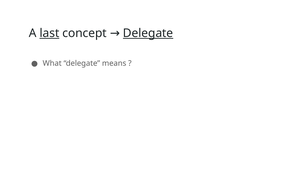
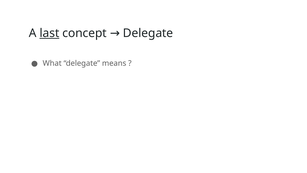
Delegate underline: present -> none (148, 33)
